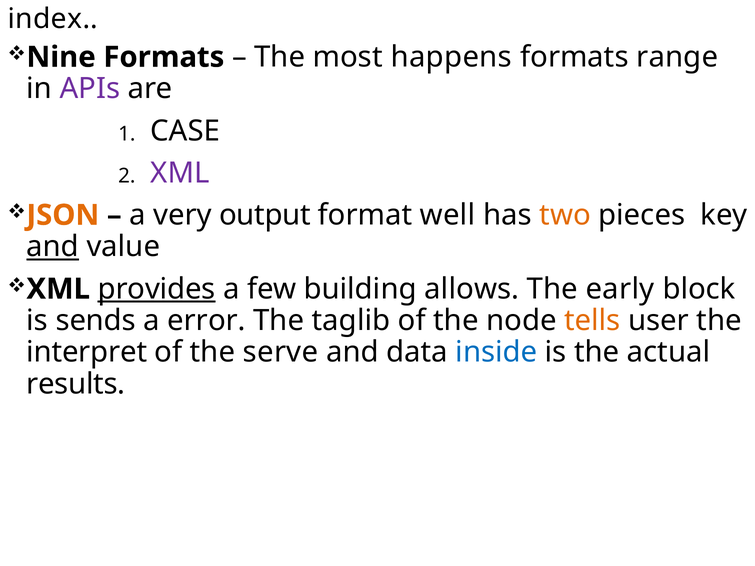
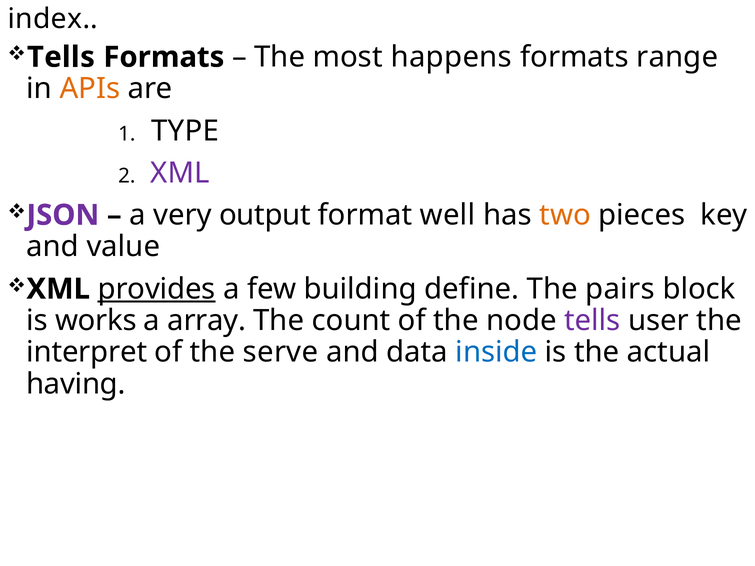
Nine: Nine -> Tells (61, 57)
APIs colour: purple -> orange (90, 89)
CASE: CASE -> TYPE (185, 131)
JSON colour: orange -> purple (63, 215)
and underline: present -> none (53, 247)
allows: allows -> define (472, 289)
early: early -> pairs (620, 289)
sends: sends -> works (96, 321)
error: error -> array (207, 321)
taglib: taglib -> count (351, 321)
tells colour: orange -> purple (592, 321)
results: results -> having (76, 384)
